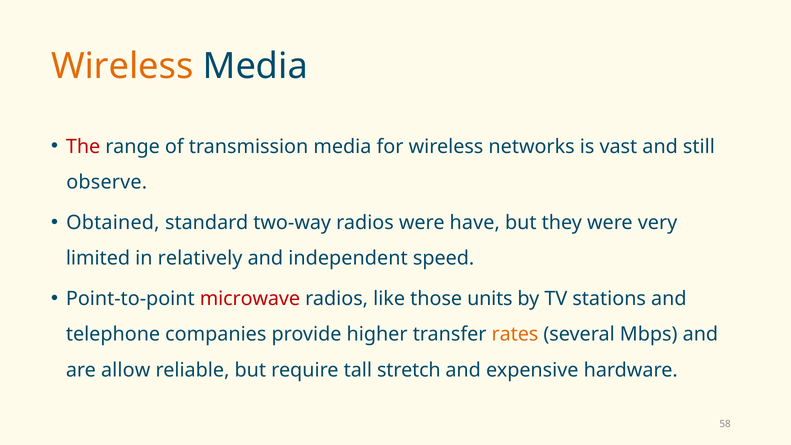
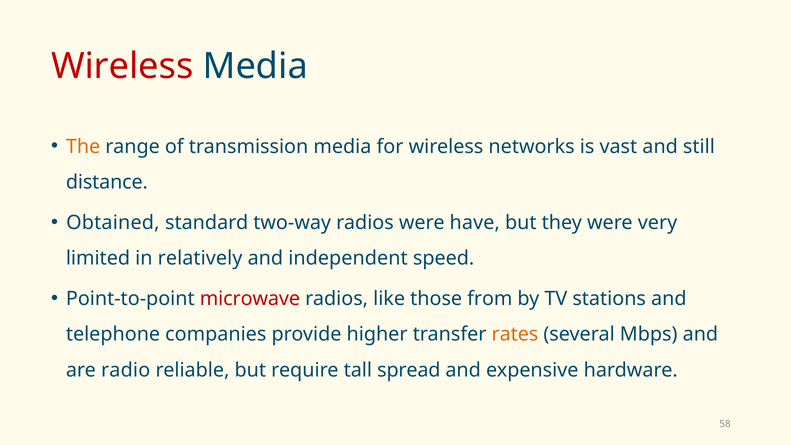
Wireless colour: orange -> red (122, 66)
The colour: red -> orange (83, 147)
observe: observe -> distance (107, 182)
units: units -> from (490, 299)
allow: allow -> radio (126, 370)
stretch: stretch -> spread (409, 370)
